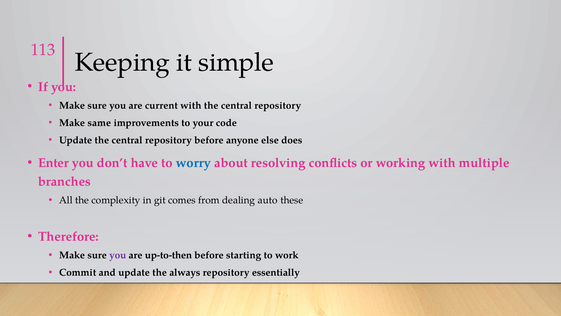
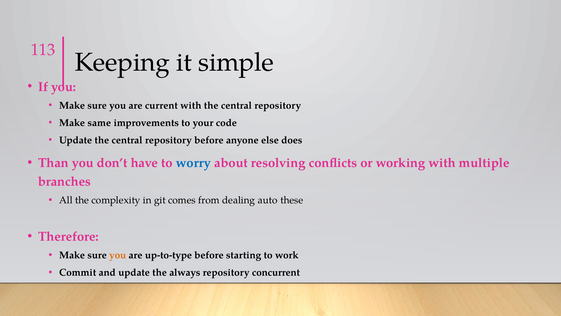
Enter: Enter -> Than (53, 163)
you colour: purple -> orange (118, 255)
up-to-then: up-to-then -> up-to-type (168, 255)
essentially: essentially -> concurrent (276, 272)
